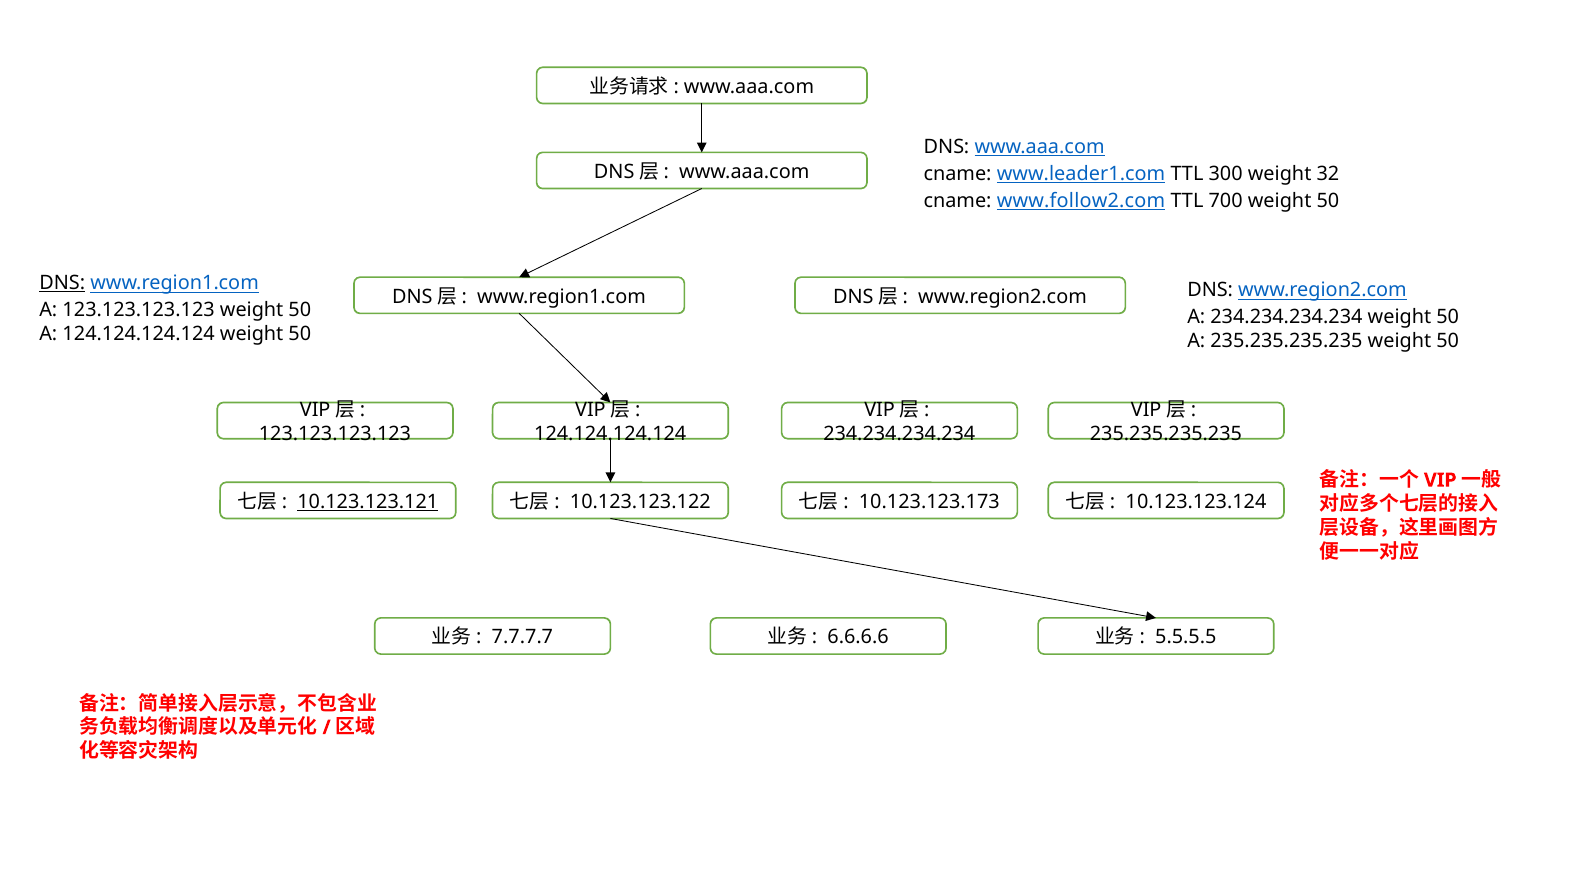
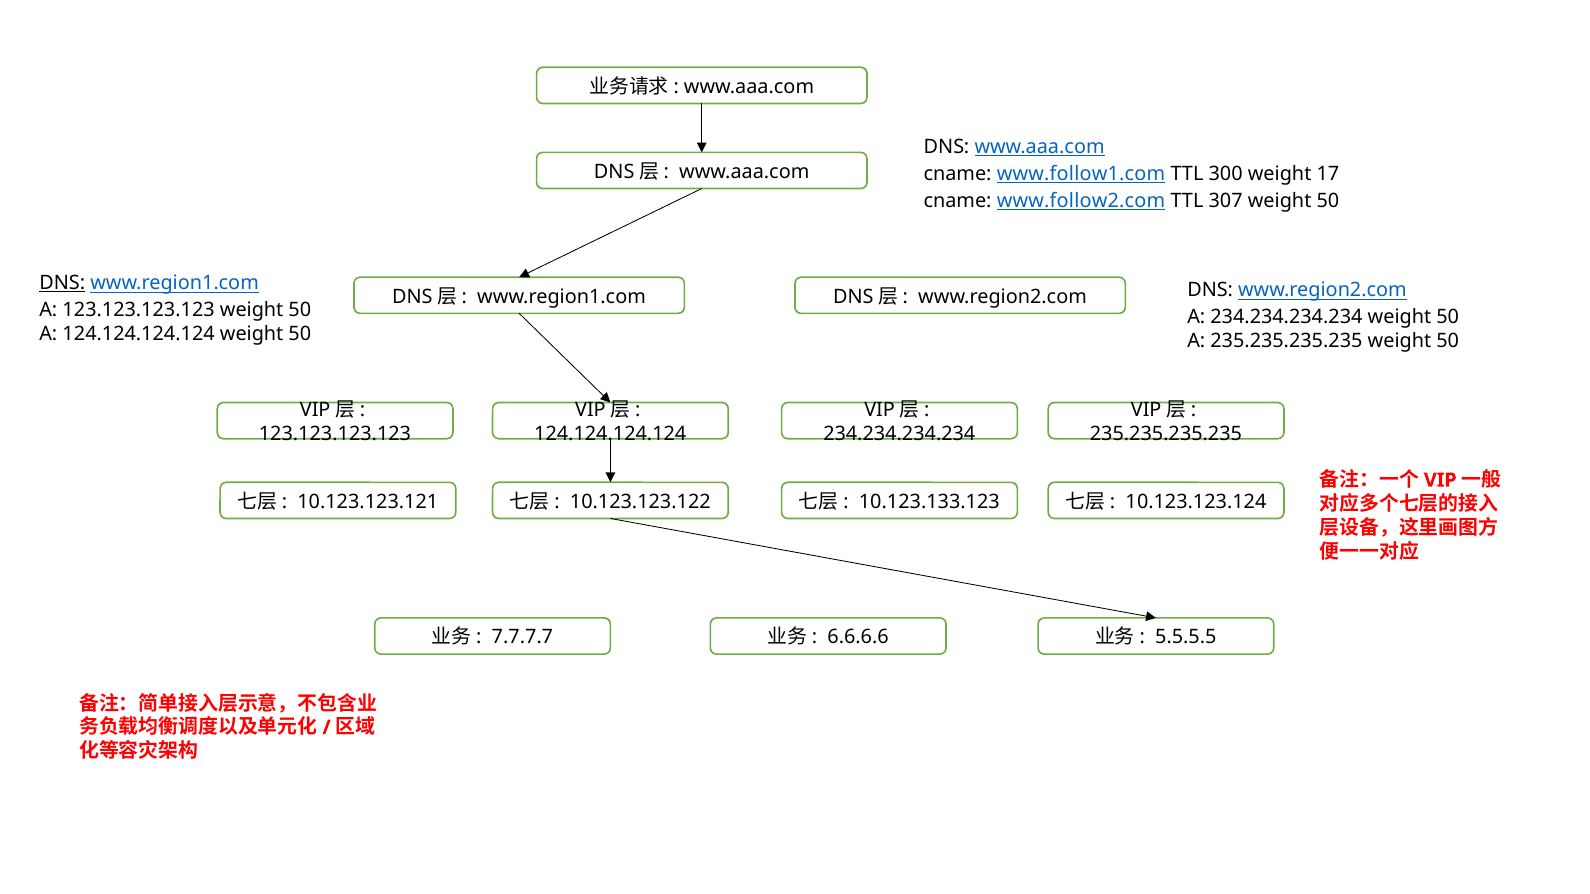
www.leader1.com: www.leader1.com -> www.follow1.com (1081, 174)
32: 32 -> 17 (1328, 174)
700: 700 -> 307 (1226, 201)
10.123.123.121 underline: present -> none (368, 502)
10.123.123.173: 10.123.123.173 -> 10.123.133.123 (929, 502)
